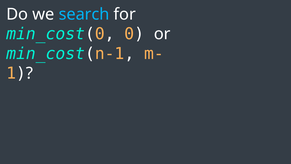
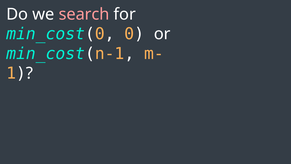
search colour: light blue -> pink (84, 14)
